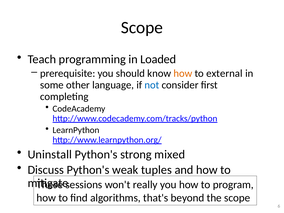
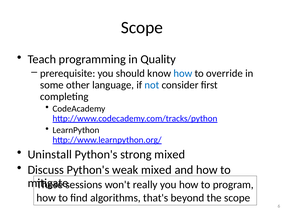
Loaded: Loaded -> Quality (158, 59)
how colour: orange -> blue (183, 73)
external: external -> override (224, 73)
weak tuples: tuples -> mixed (156, 170)
